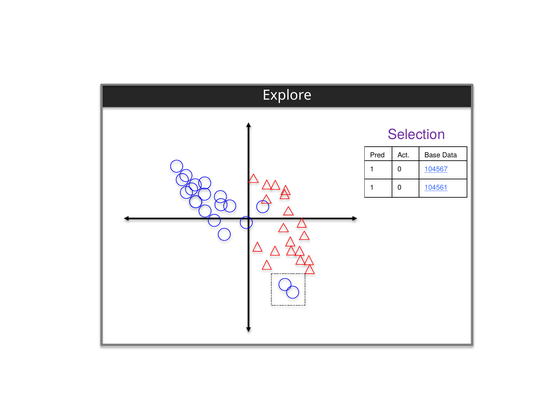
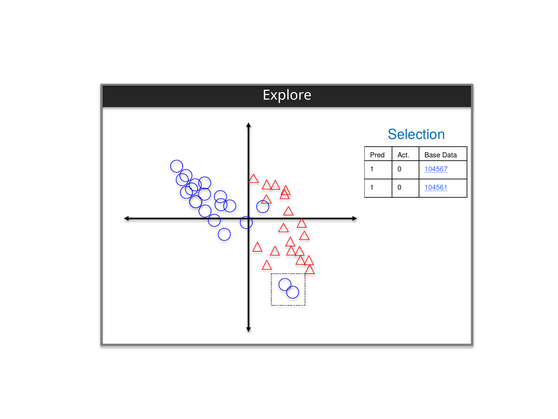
Selection colour: purple -> blue (416, 134)
